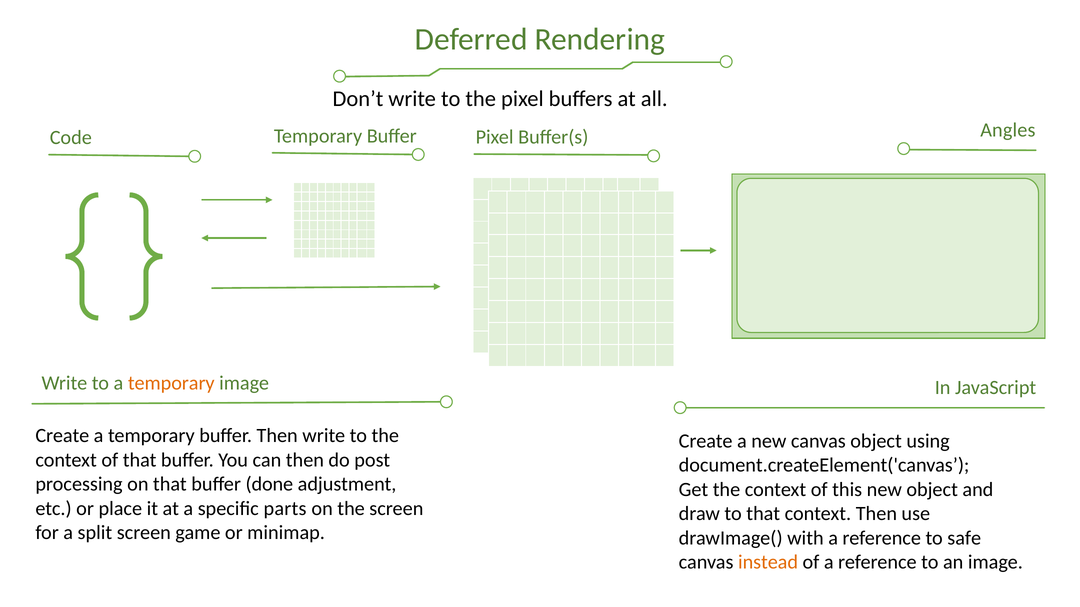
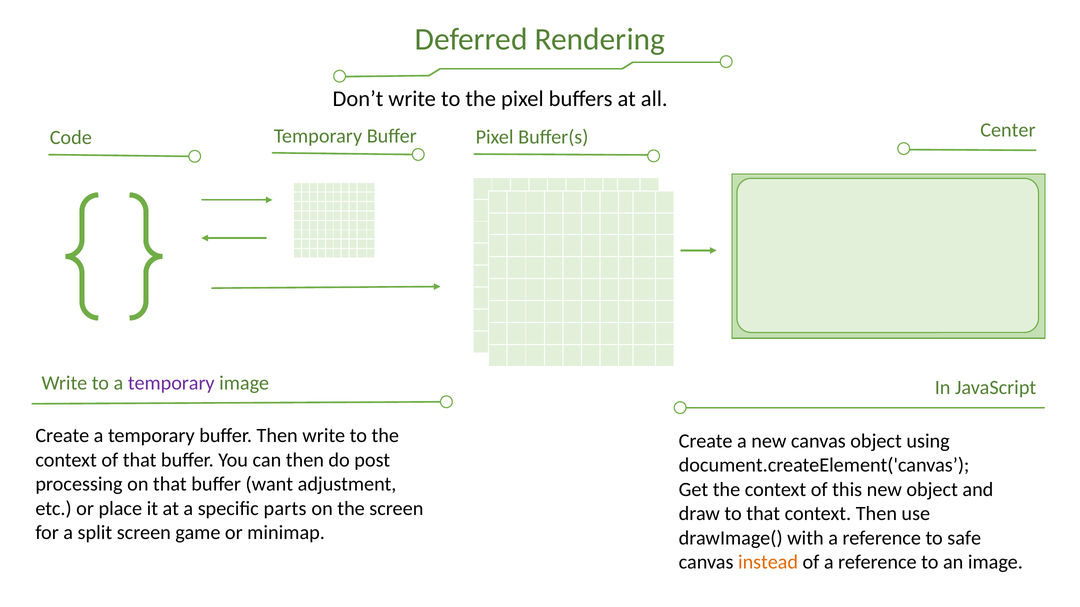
Angles: Angles -> Center (1008, 130)
temporary colour: orange -> purple (171, 383)
done: done -> want (269, 485)
